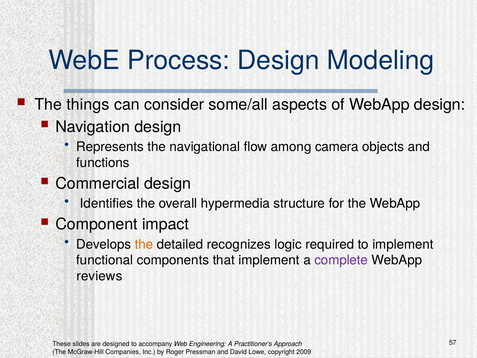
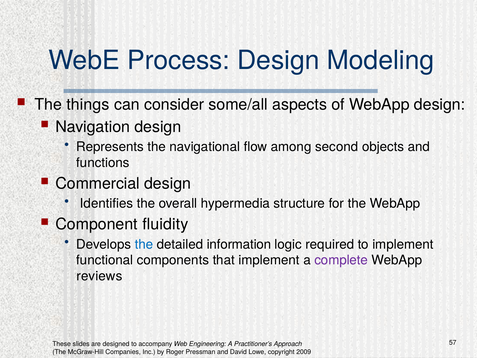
camera: camera -> second (337, 147)
impact: impact -> fluidity (165, 224)
the colour: orange -> blue (144, 244)
recognizes: recognizes -> information (239, 244)
